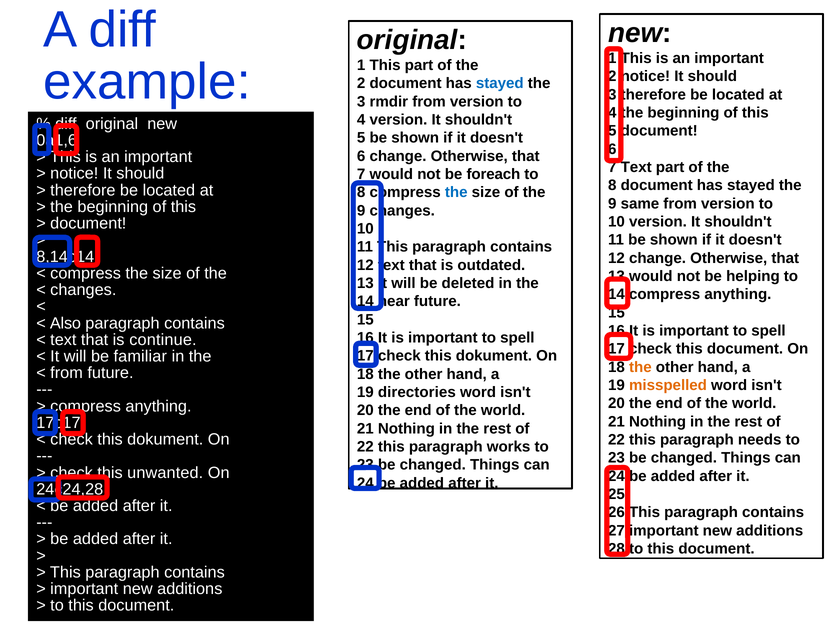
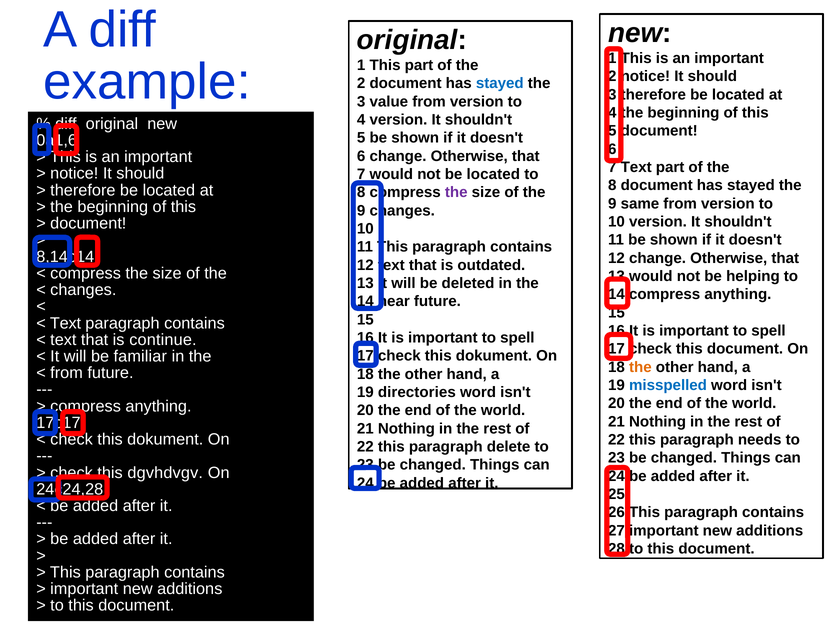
rmdir: rmdir -> value (389, 102)
not be foreach: foreach -> located (493, 174)
the colour: blue -> purple (456, 192)
Also: Also -> Text (65, 323)
misspelled colour: orange -> blue (668, 385)
works: works -> delete (509, 447)
unwanted: unwanted -> dgvhdvgv (165, 472)
